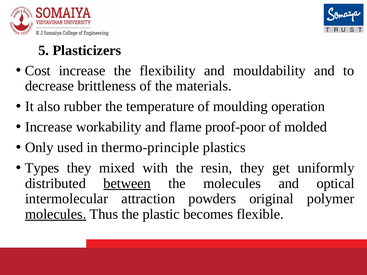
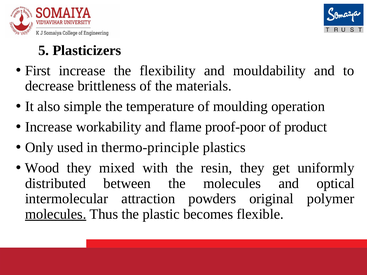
Cost: Cost -> First (38, 71)
rubber: rubber -> simple (83, 107)
molded: molded -> product (306, 127)
Types: Types -> Wood (42, 168)
between underline: present -> none (127, 184)
